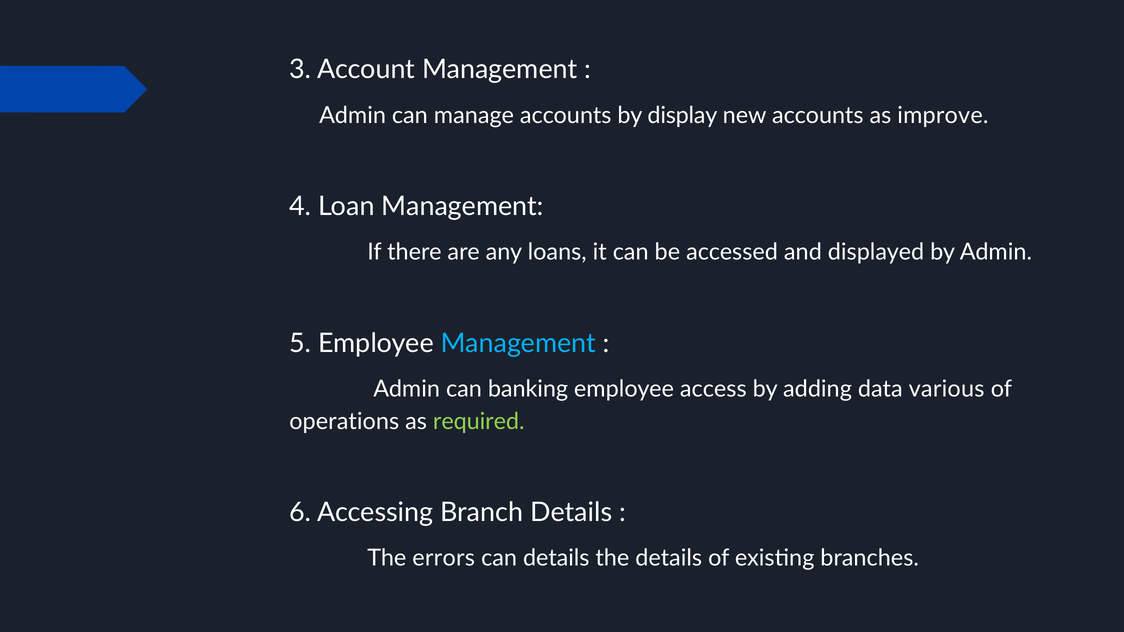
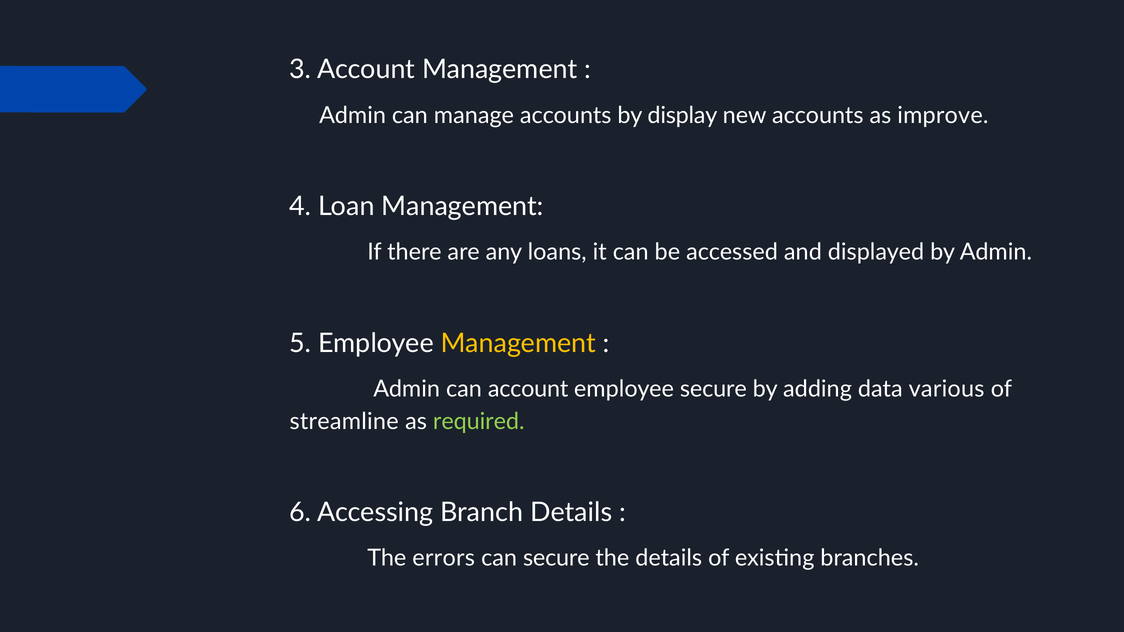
Management colour: light blue -> yellow (518, 343)
can banking: banking -> account (528, 389)
employee access: access -> secure (713, 389)
operations: operations -> streamline (344, 422)
can details: details -> secure (556, 558)
